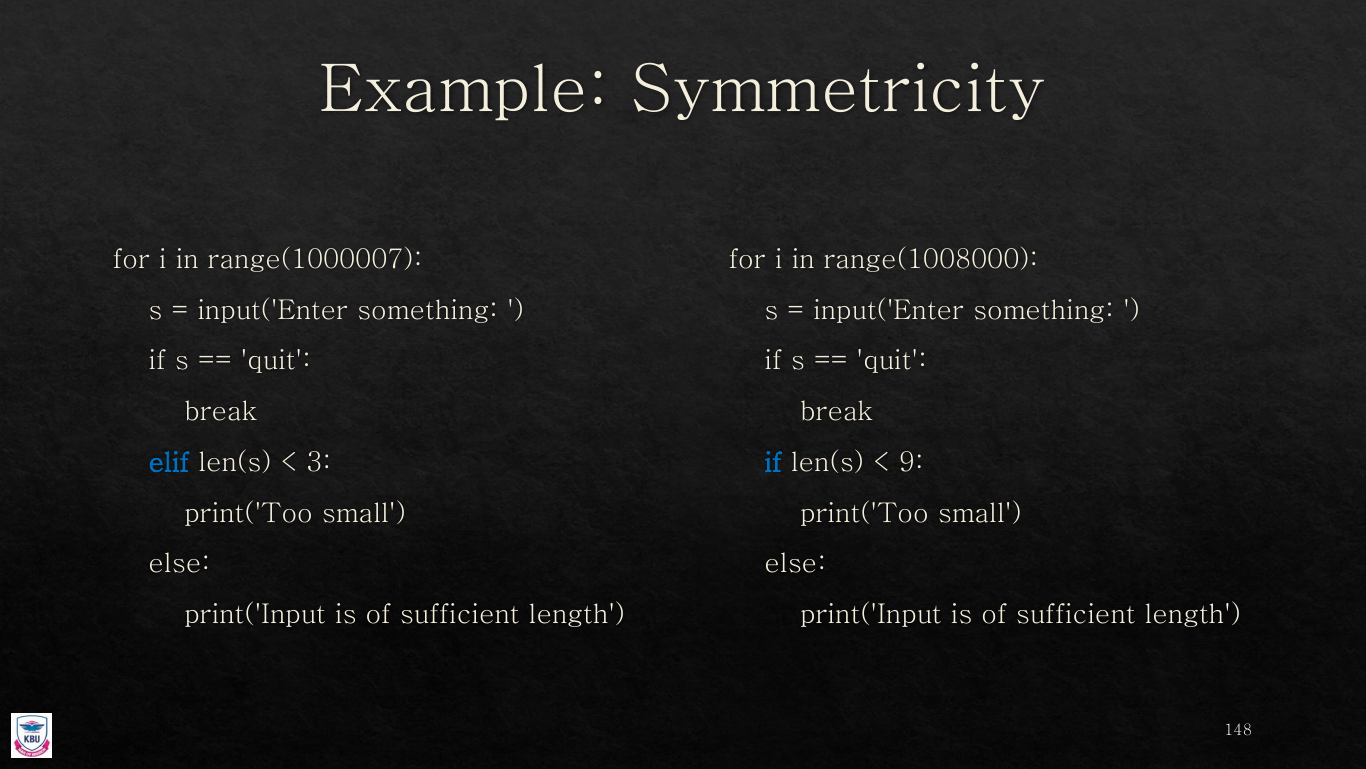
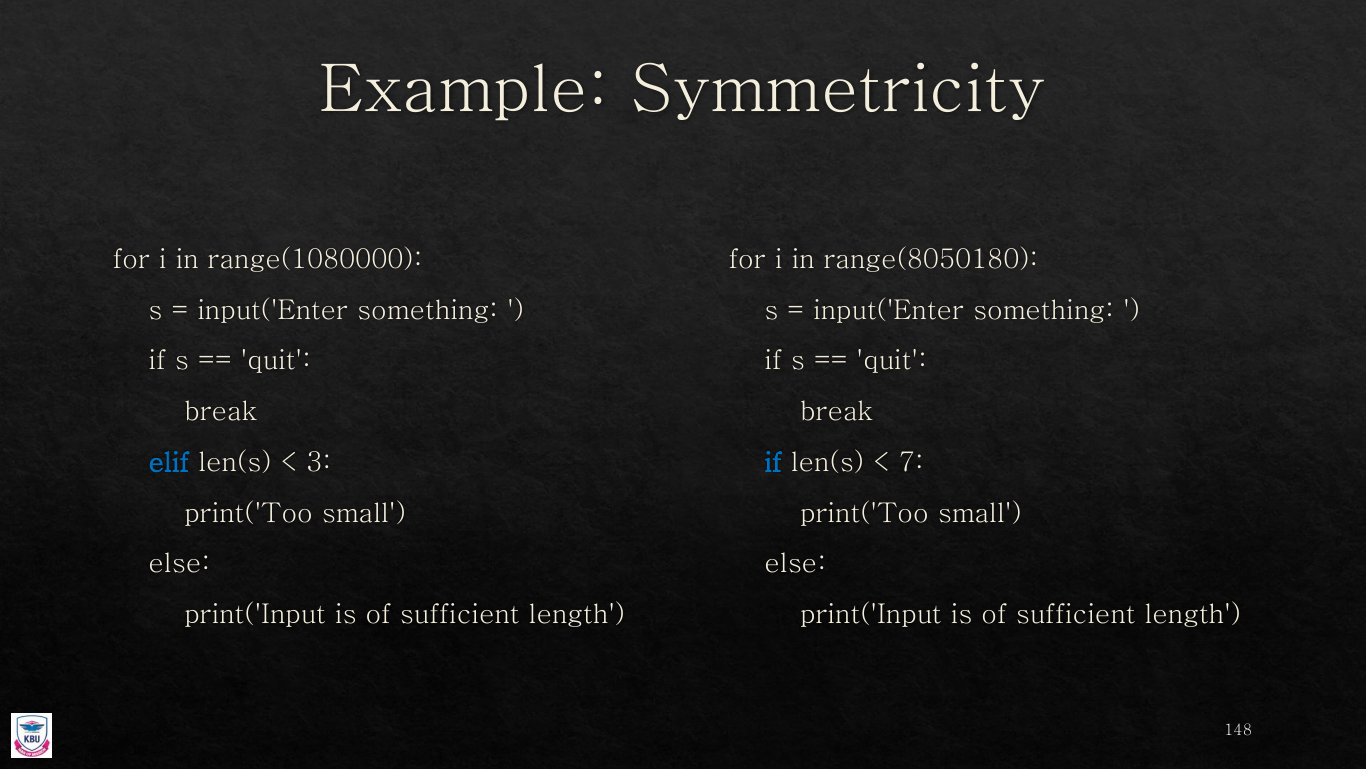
range(1000007: range(1000007 -> range(1080000 (315, 259)
range(1008000: range(1008000 -> range(8050180 (931, 259)
9: 9 -> 7 (911, 462)
